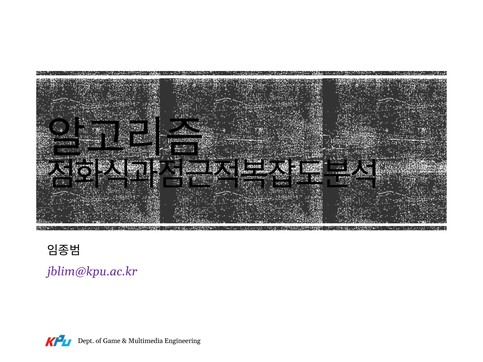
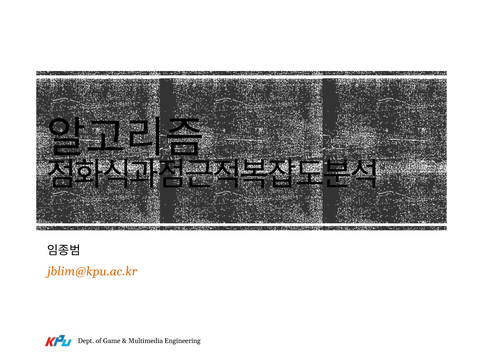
jblim@kpu.ac.kr colour: purple -> orange (92, 272)
